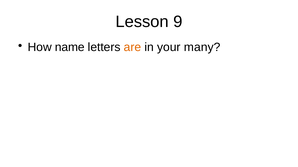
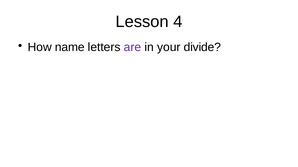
9: 9 -> 4 (178, 22)
are colour: orange -> purple (132, 47)
many: many -> divide (202, 47)
